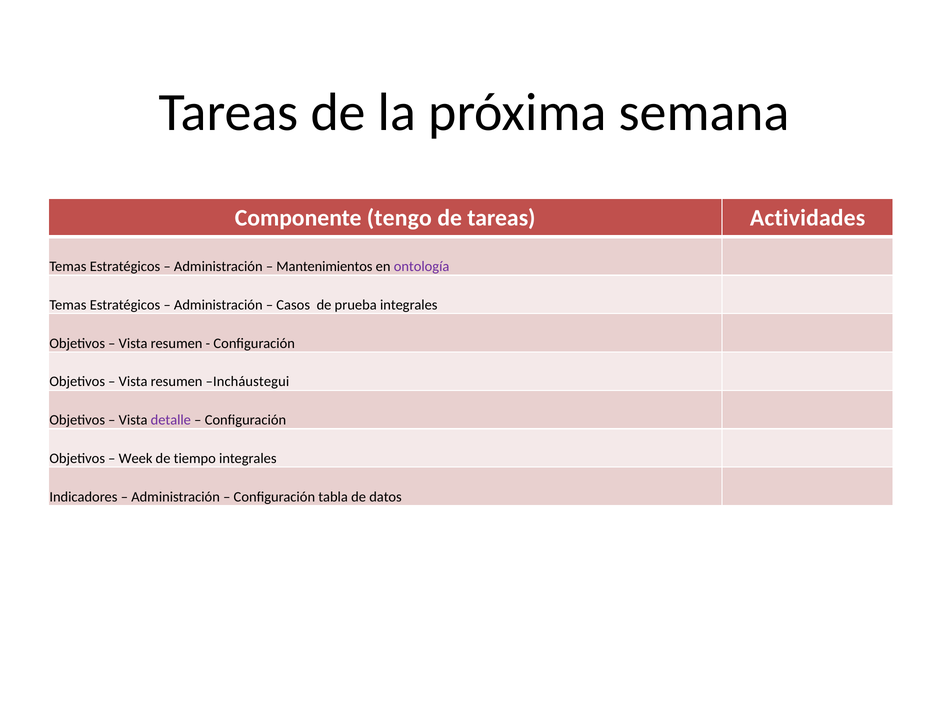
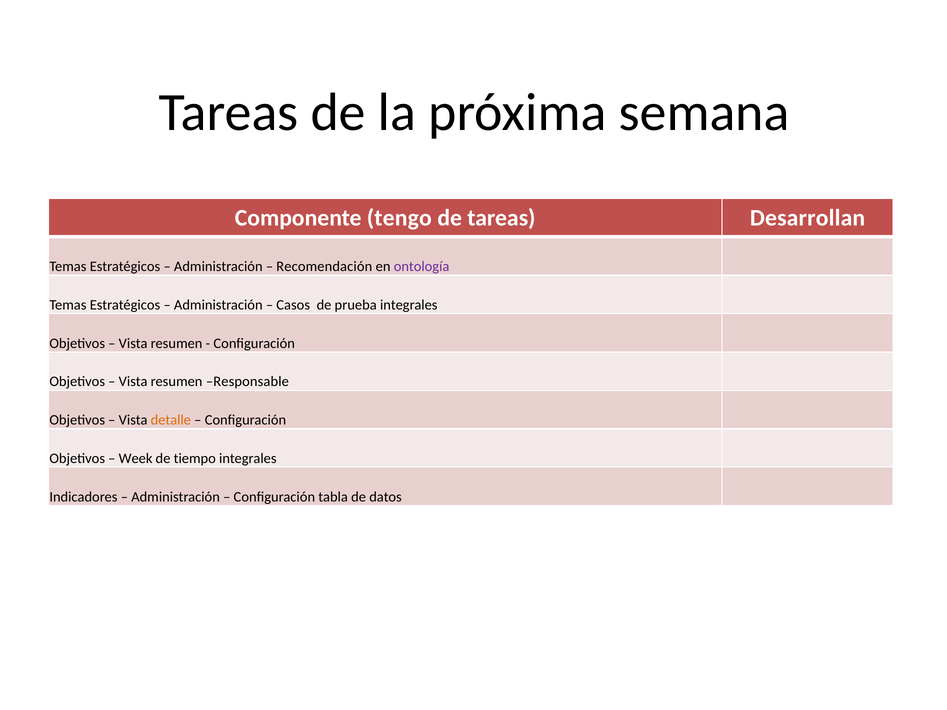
Actividades: Actividades -> Desarrollan (808, 218)
Mantenimientos: Mantenimientos -> Recomendación (324, 267)
Incháustegui: Incháustegui -> Responsable (247, 382)
detalle colour: purple -> orange (171, 420)
